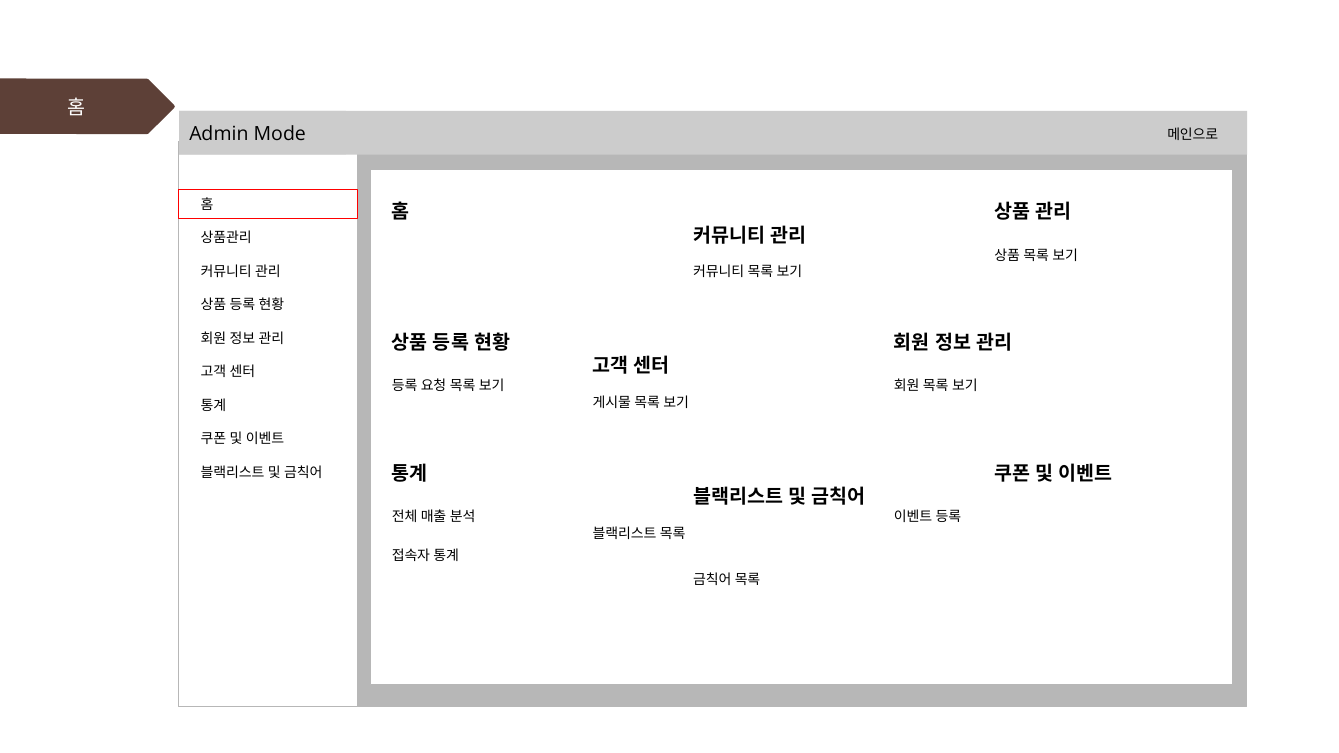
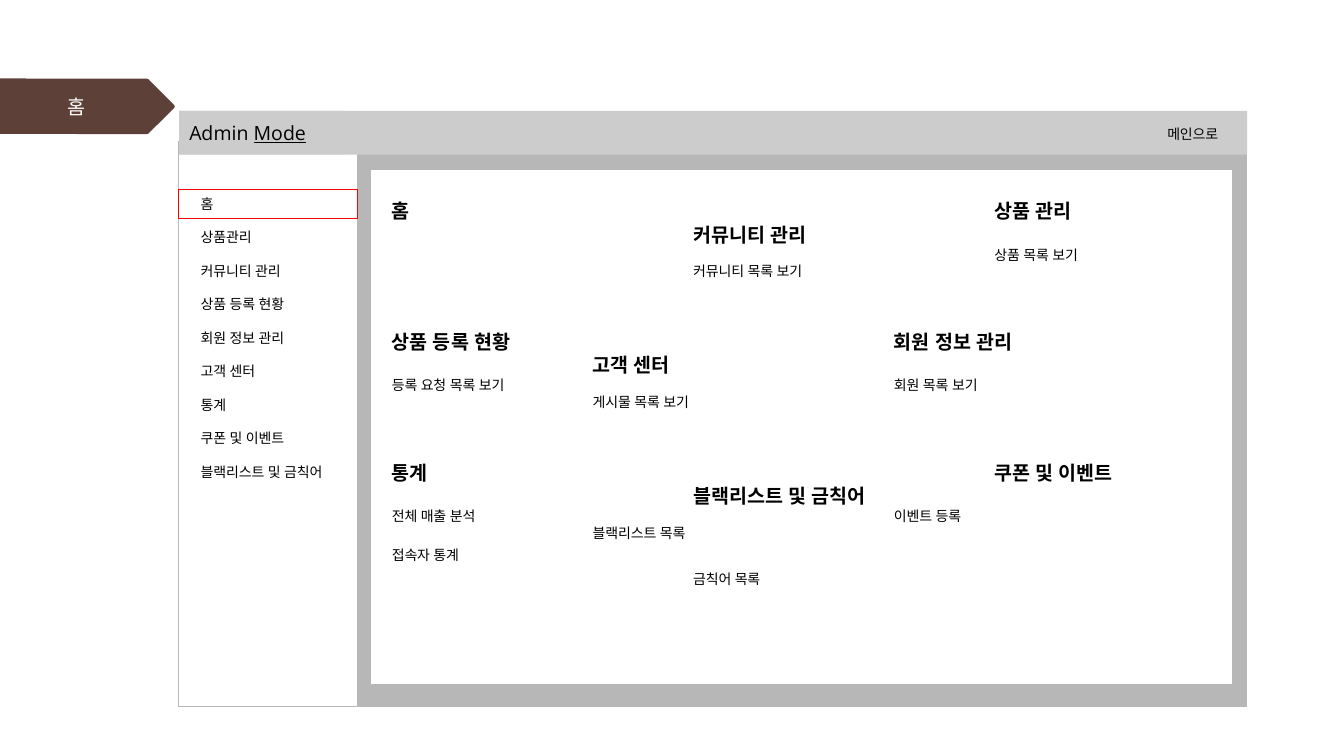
Mode underline: none -> present (280, 134)
